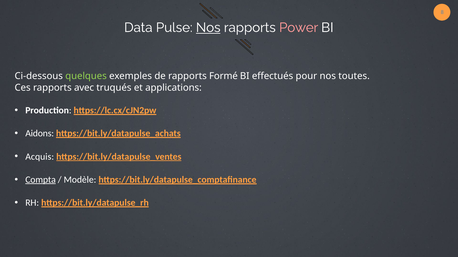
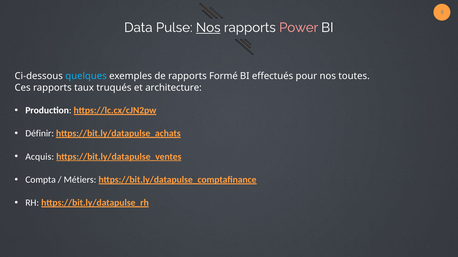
quelques colour: light green -> light blue (86, 76)
avec: avec -> taux (84, 88)
applications: applications -> architecture (173, 88)
Aidons: Aidons -> Définir (40, 134)
Compta underline: present -> none (41, 180)
Modèle: Modèle -> Métiers (80, 180)
